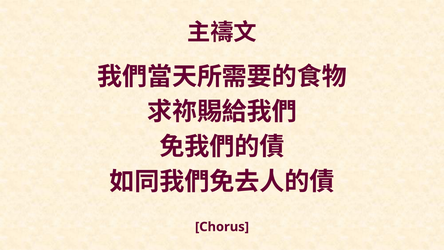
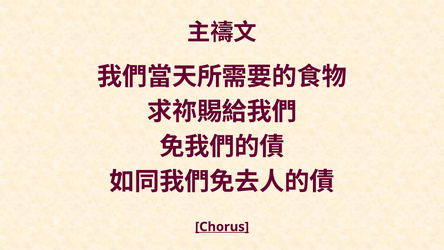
Chorus underline: none -> present (222, 227)
